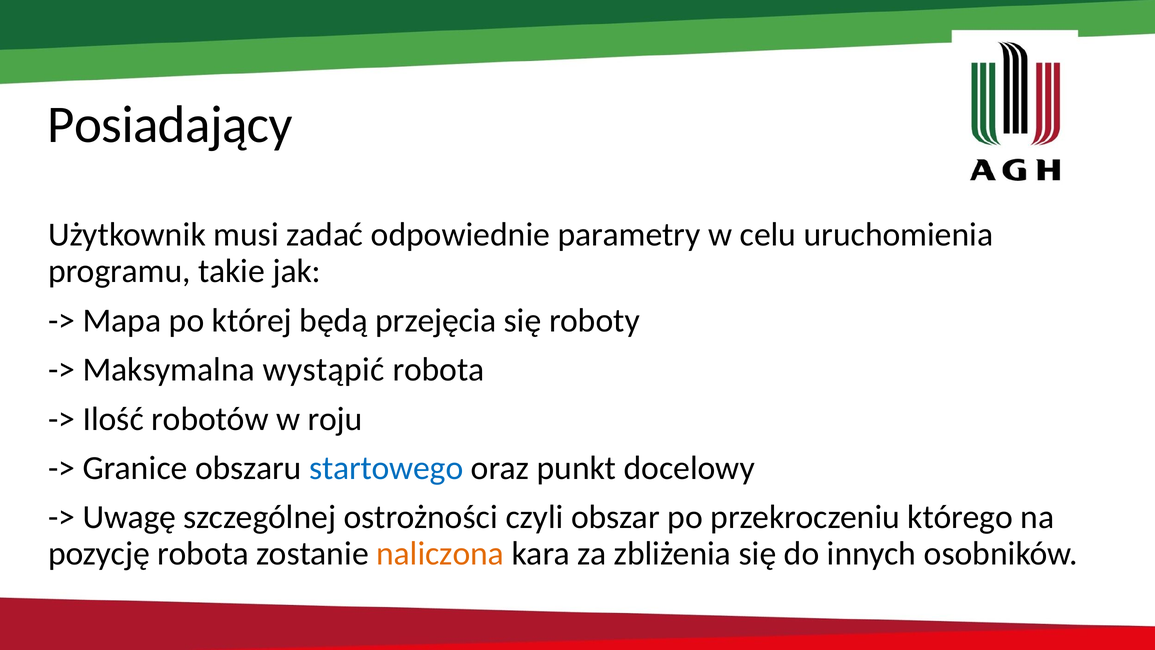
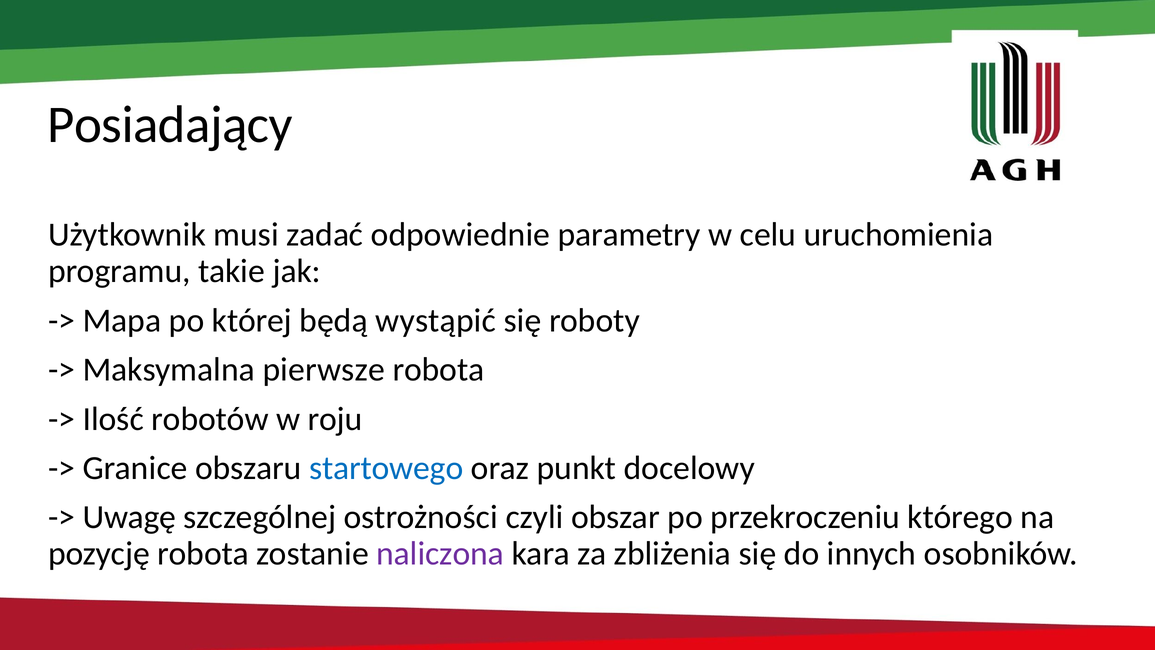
przejęcia: przejęcia -> wystąpić (436, 320)
wystąpić: wystąpić -> pierwsze (324, 370)
naliczona colour: orange -> purple (440, 554)
